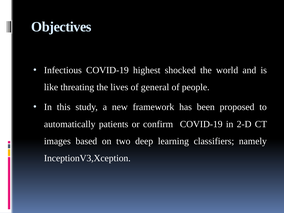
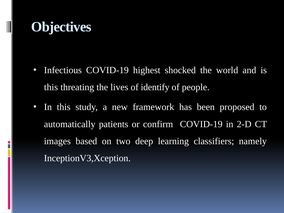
like: like -> this (51, 87)
general: general -> identify (155, 87)
